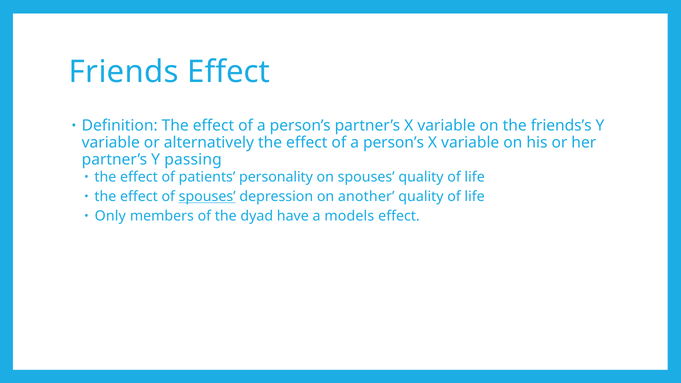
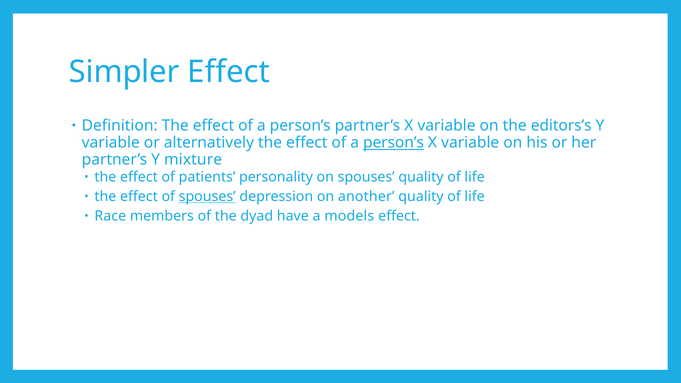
Friends: Friends -> Simpler (124, 72)
friends’s: friends’s -> editors’s (561, 126)
person’s underline: none -> present (394, 143)
passing: passing -> mixture (193, 159)
Only: Only -> Race (110, 216)
